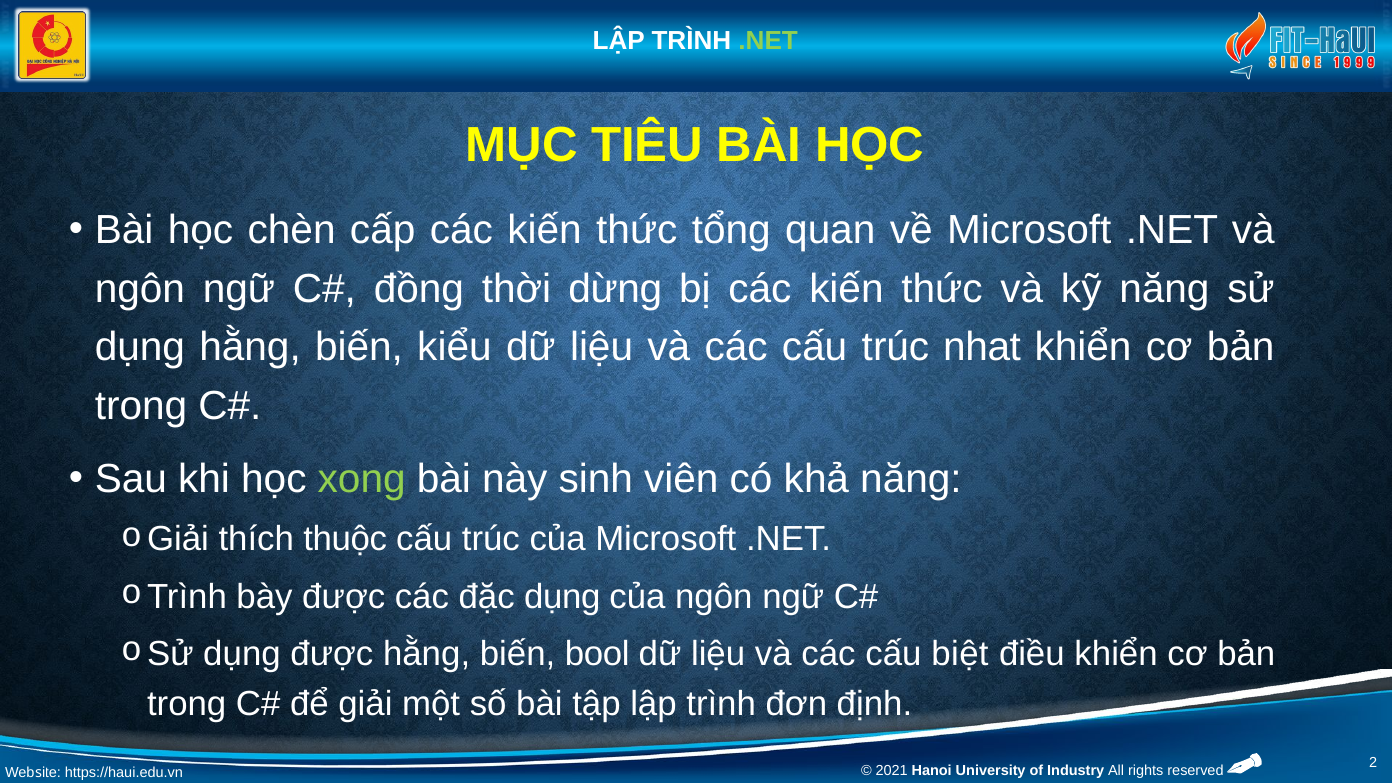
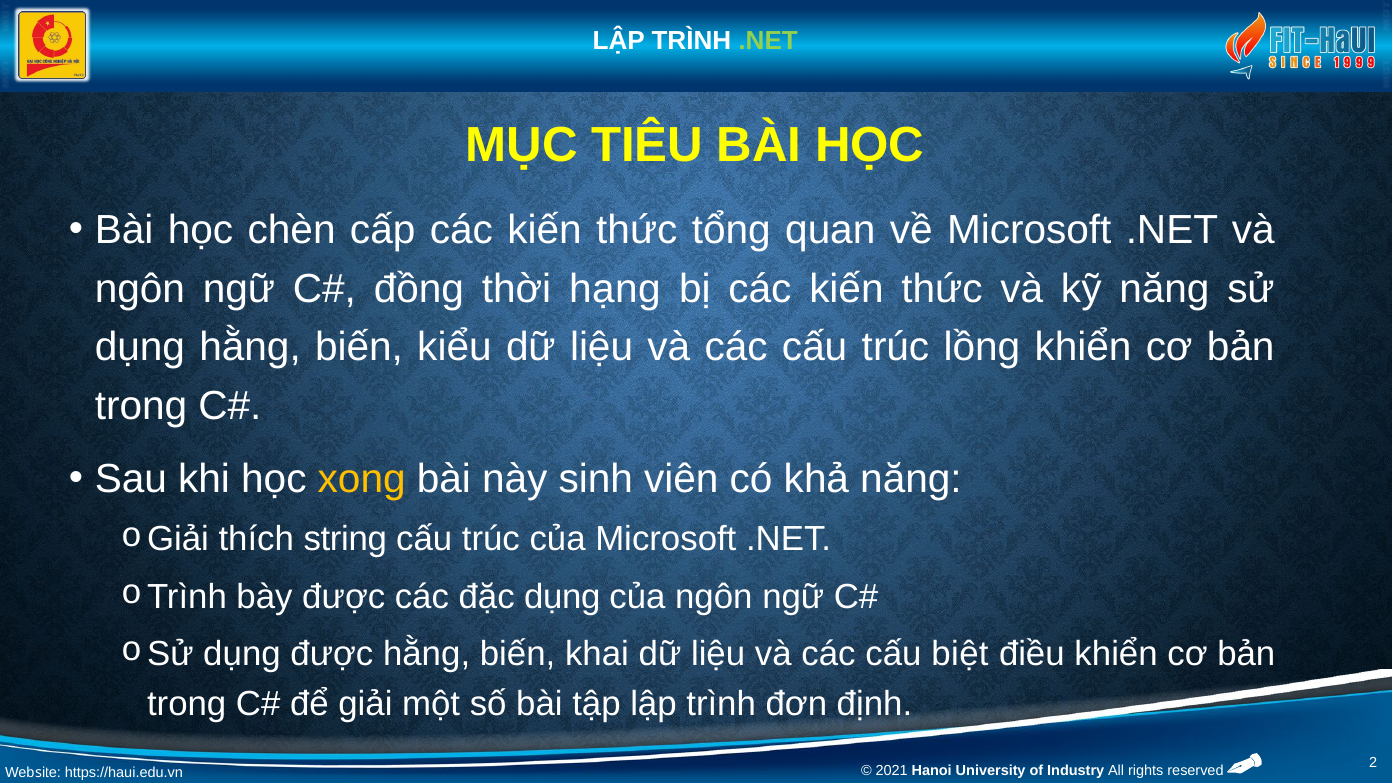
dừng: dừng -> hạng (615, 289)
nhat: nhat -> lồng (982, 348)
xong colour: light green -> yellow (362, 479)
thuộc: thuộc -> string (345, 539)
bool: bool -> khai (597, 654)
